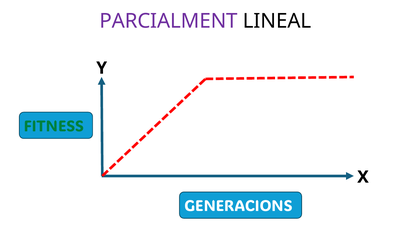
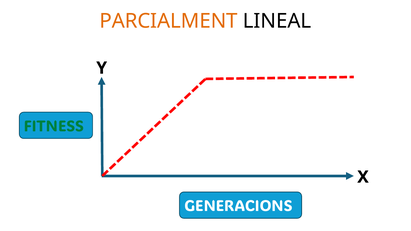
PARCIALMENT colour: purple -> orange (168, 21)
